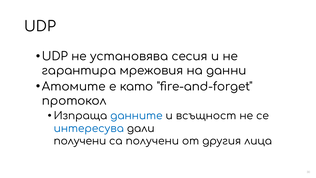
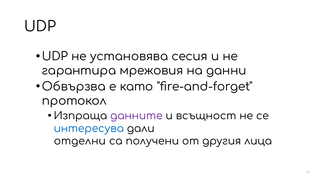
Атомите: Атомите -> Обвързва (74, 87)
данните colour: blue -> purple (136, 116)
получени: получени -> отделни (80, 141)
